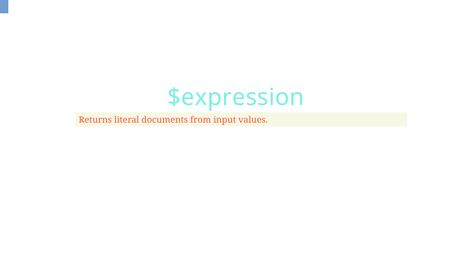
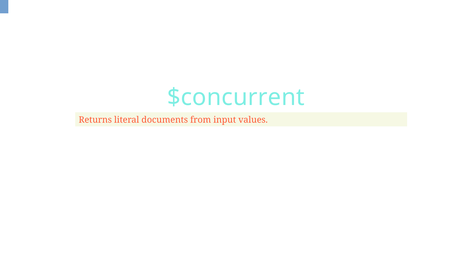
$expression: $expression -> $concurrent (236, 97)
